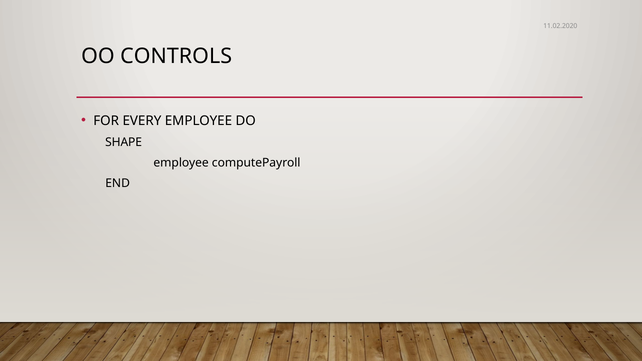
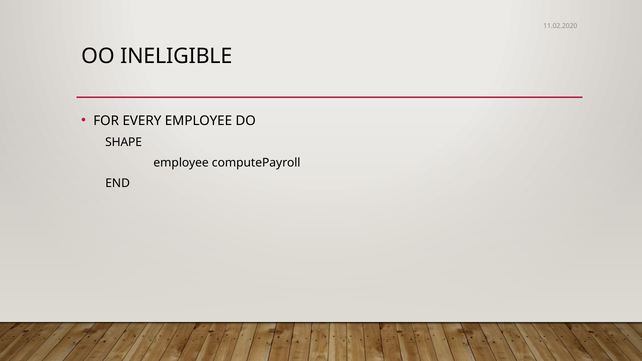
CONTROLS: CONTROLS -> INELIGIBLE (176, 56)
